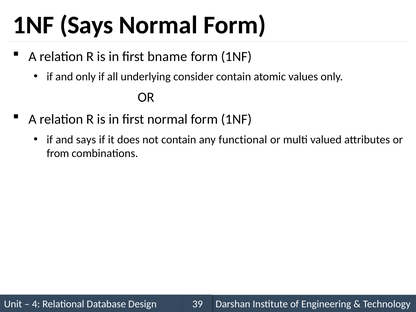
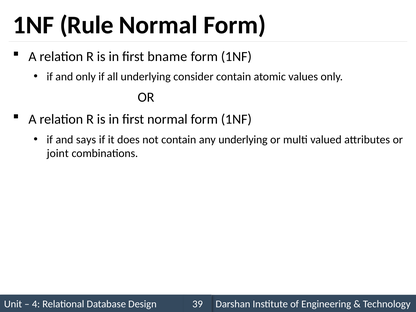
1NF Says: Says -> Rule (87, 25)
any functional: functional -> underlying (243, 140)
from: from -> joint (58, 153)
